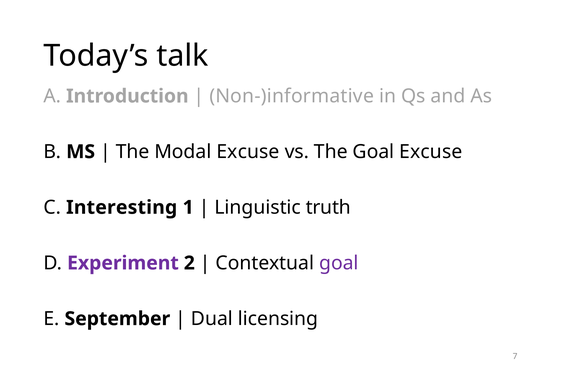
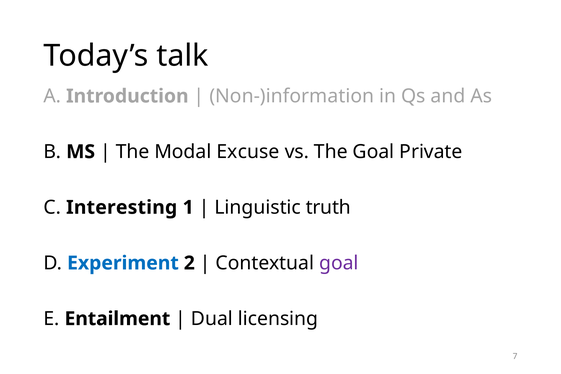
Non-)informative: Non-)informative -> Non-)information (292, 96)
Goal Excuse: Excuse -> Private (431, 152)
Experiment colour: purple -> blue (123, 263)
September: September -> Entailment (117, 319)
